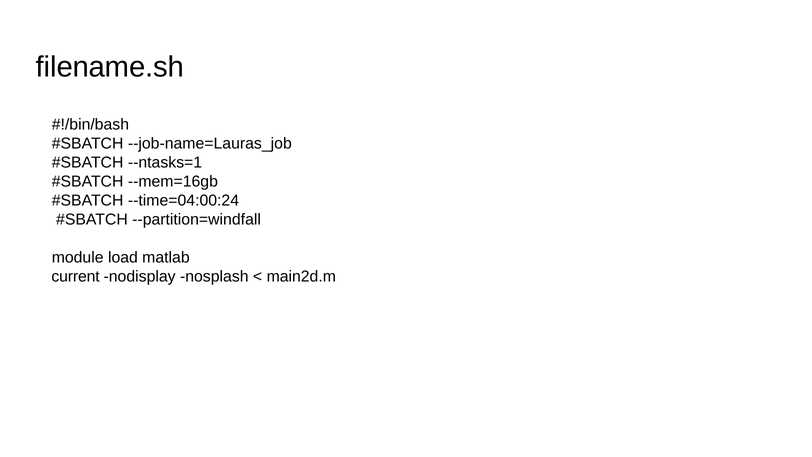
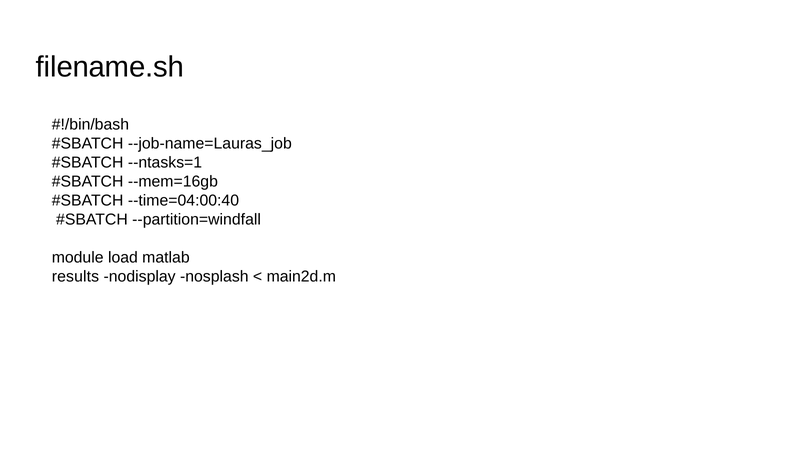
--time=04:00:24: --time=04:00:24 -> --time=04:00:40 (183, 200)
current: current -> results (75, 276)
